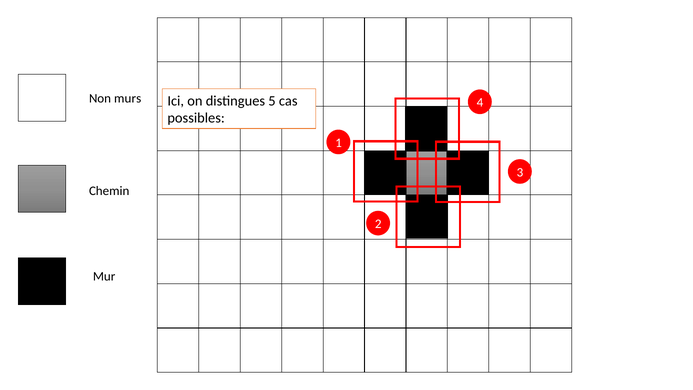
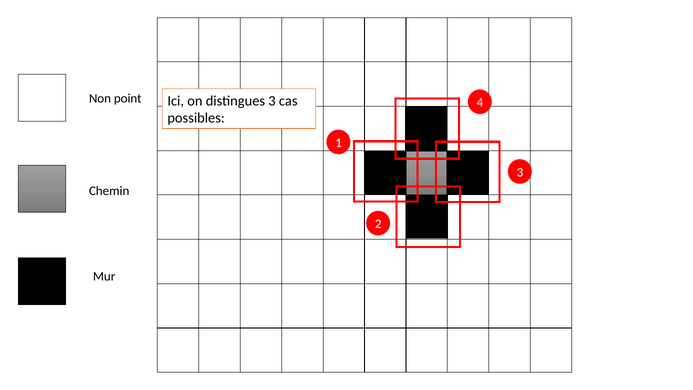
murs: murs -> point (128, 98)
distingues 5: 5 -> 3 (272, 101)
